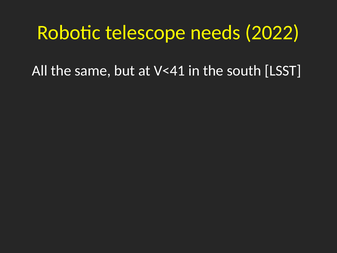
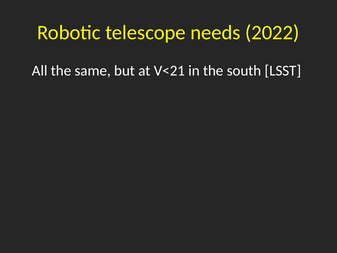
V<41: V<41 -> V<21 (169, 71)
